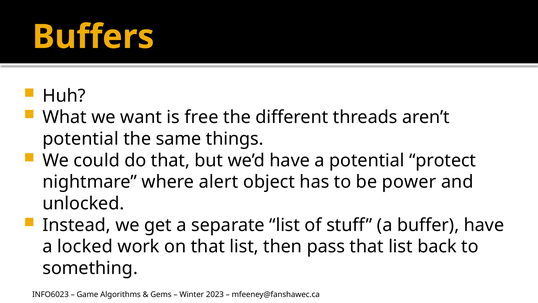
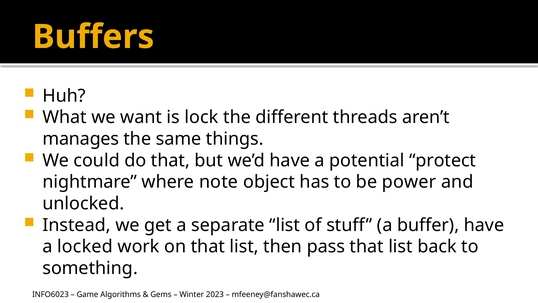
free: free -> lock (201, 117)
potential: potential -> manages (81, 139)
alert: alert -> note (219, 182)
